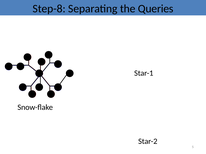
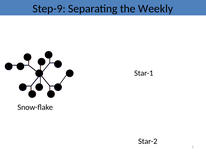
Step-8: Step-8 -> Step-9 (49, 9)
Queries: Queries -> Weekly (156, 9)
